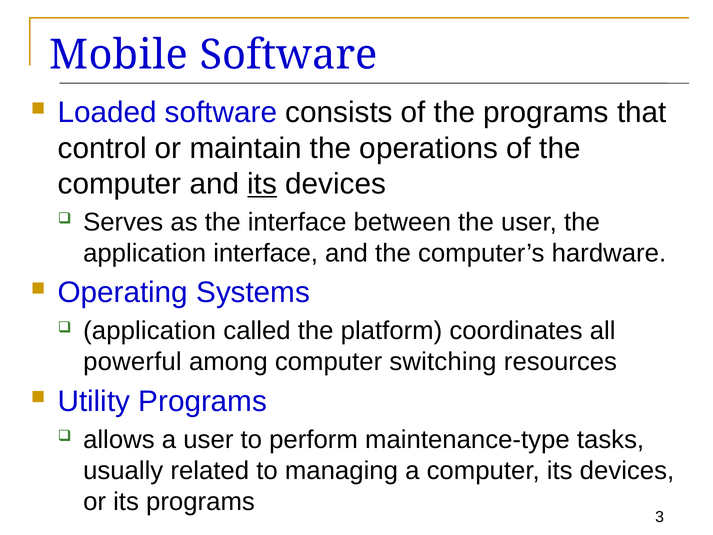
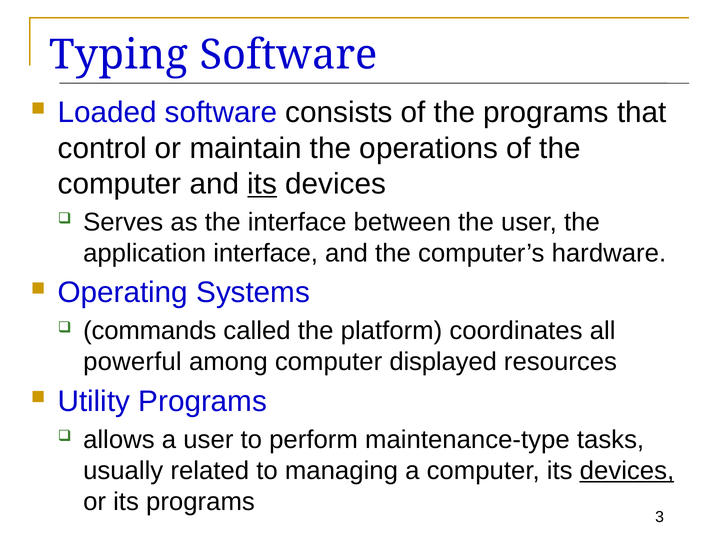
Mobile: Mobile -> Typing (119, 55)
application: application -> commands (150, 331)
switching: switching -> displayed (443, 362)
devices underline: none -> present (627, 470)
